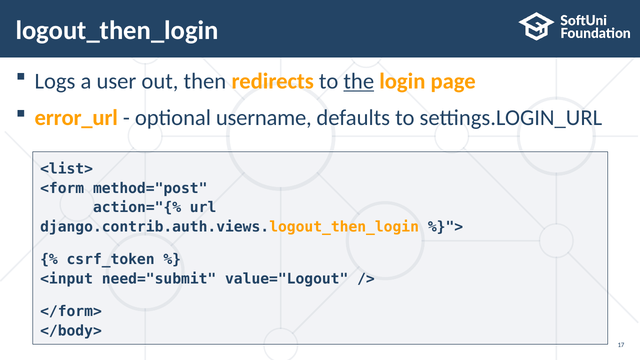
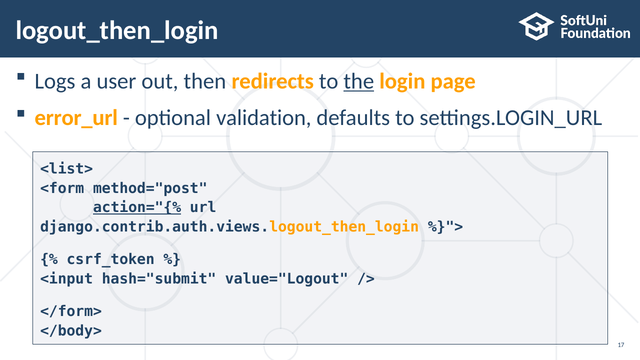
username: username -> validation (264, 118)
action="{% underline: none -> present (137, 208)
need="submit: need="submit -> hash="submit (159, 279)
